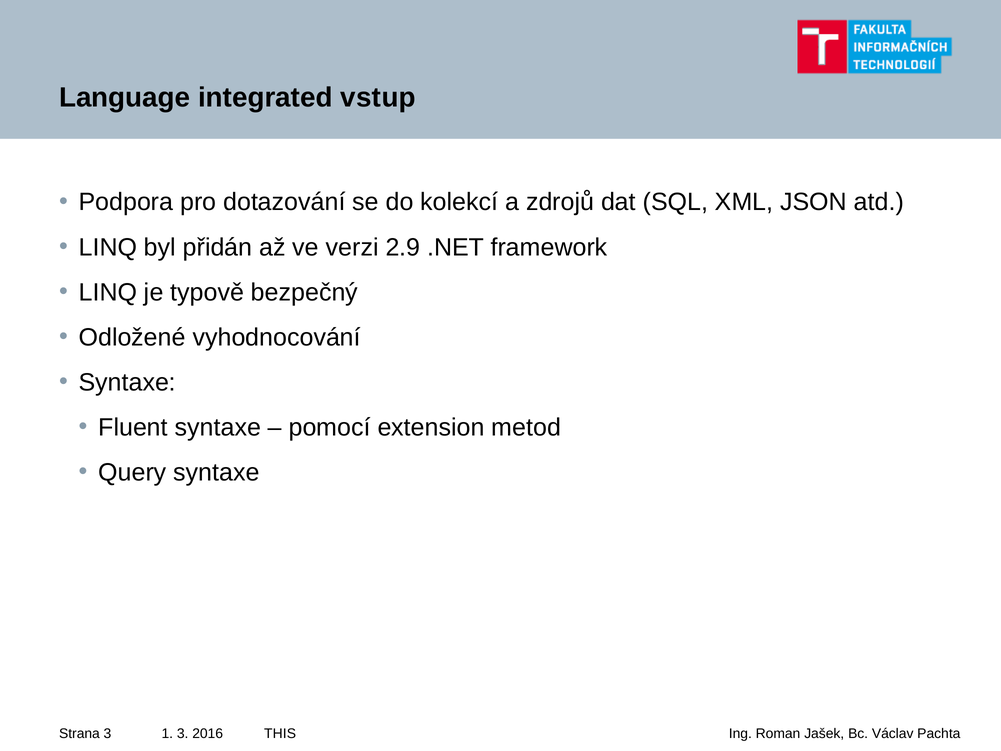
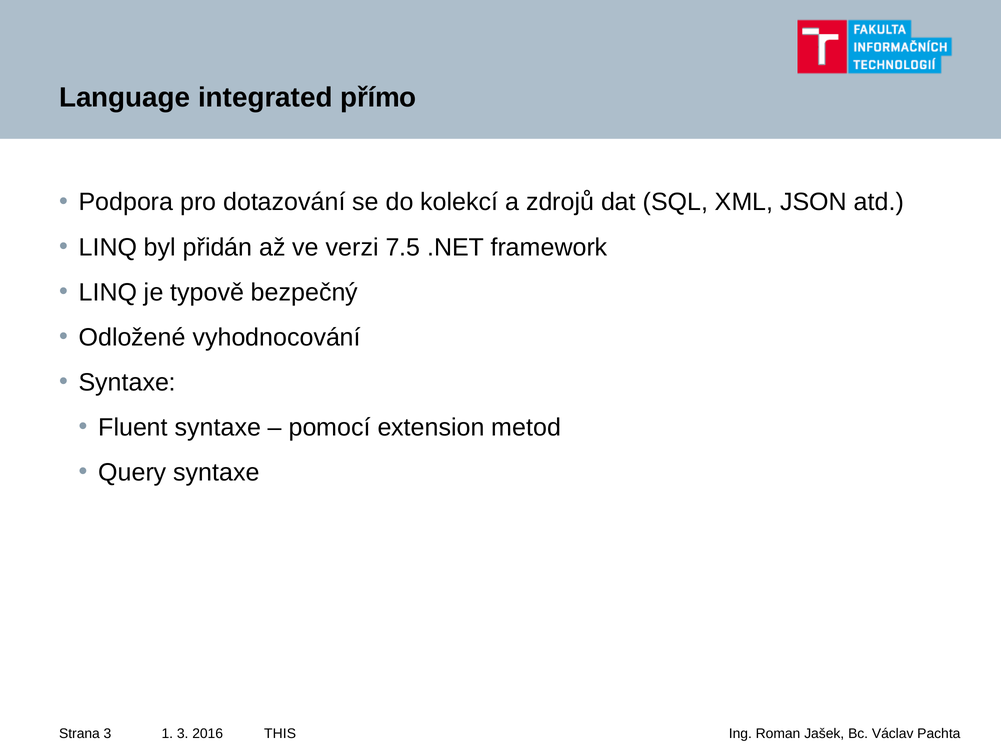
vstup: vstup -> přímo (378, 98)
2.9: 2.9 -> 7.5 (403, 247)
